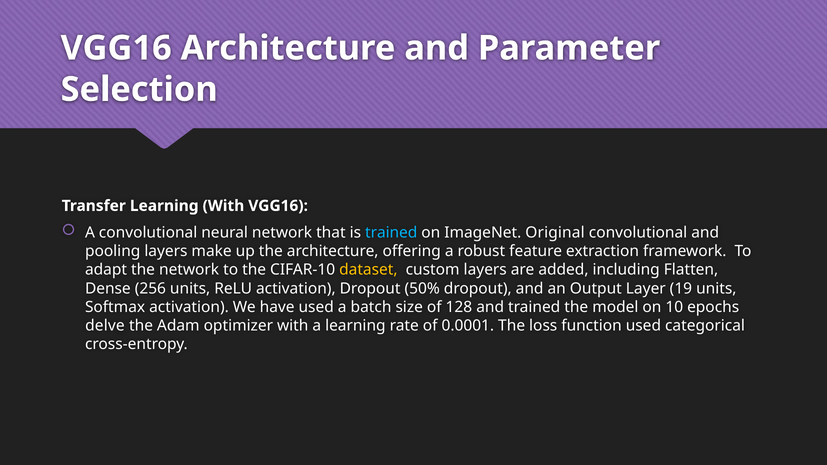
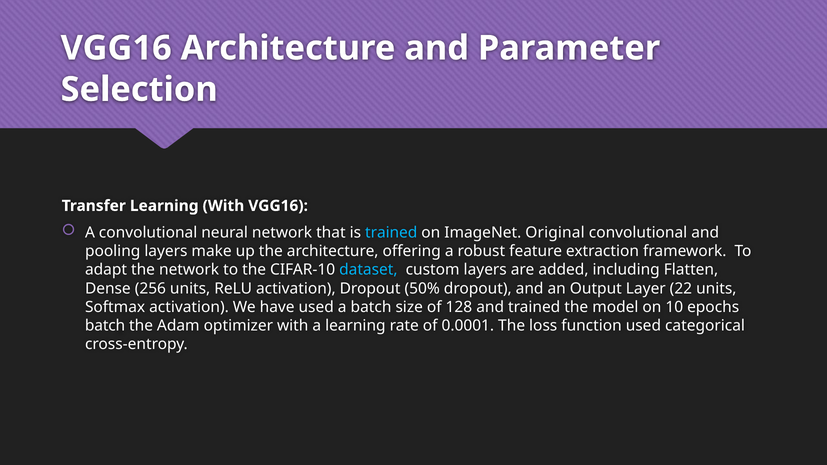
dataset colour: yellow -> light blue (368, 270)
19: 19 -> 22 (681, 289)
delve: delve -> batch (105, 326)
